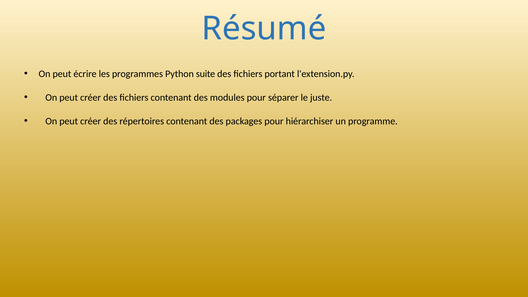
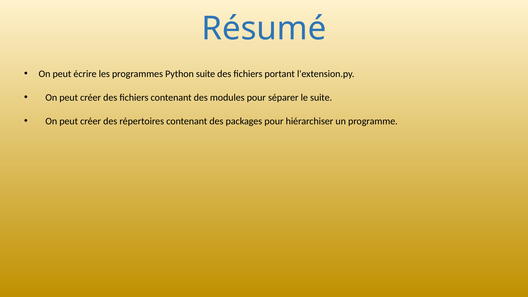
le juste: juste -> suite (321, 97)
